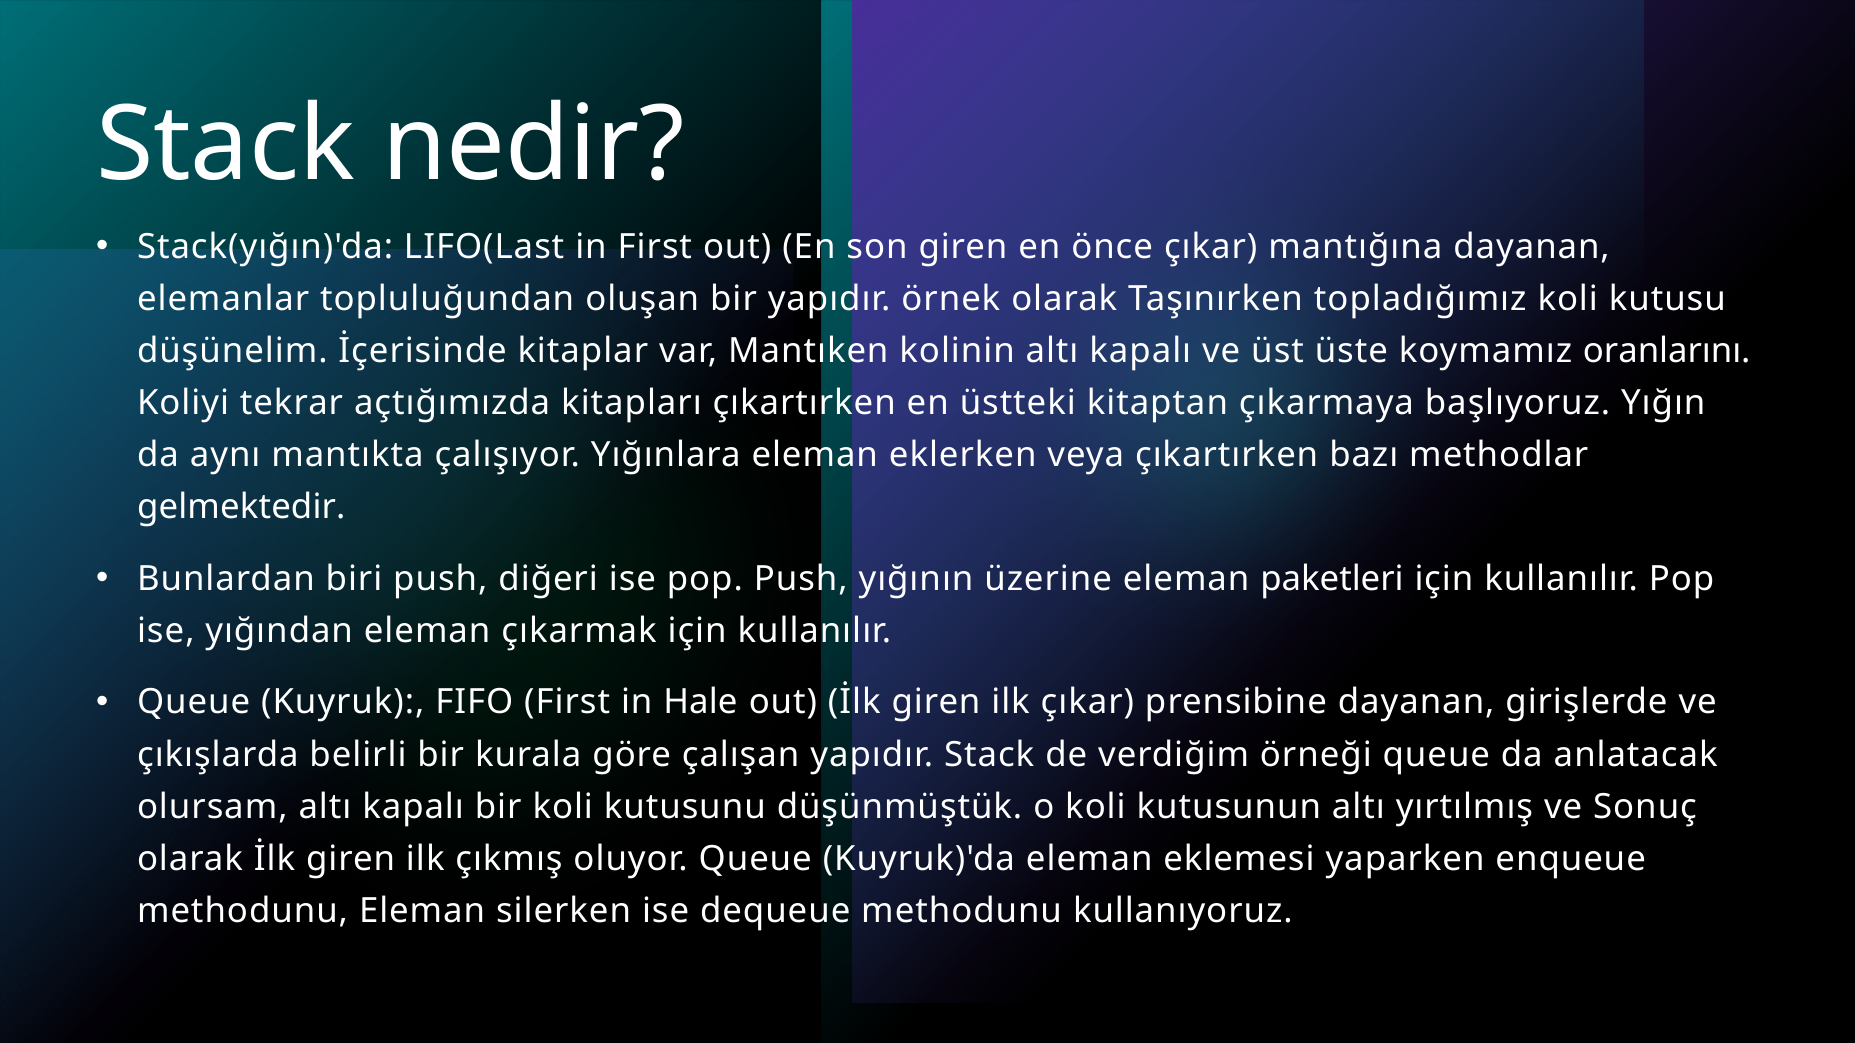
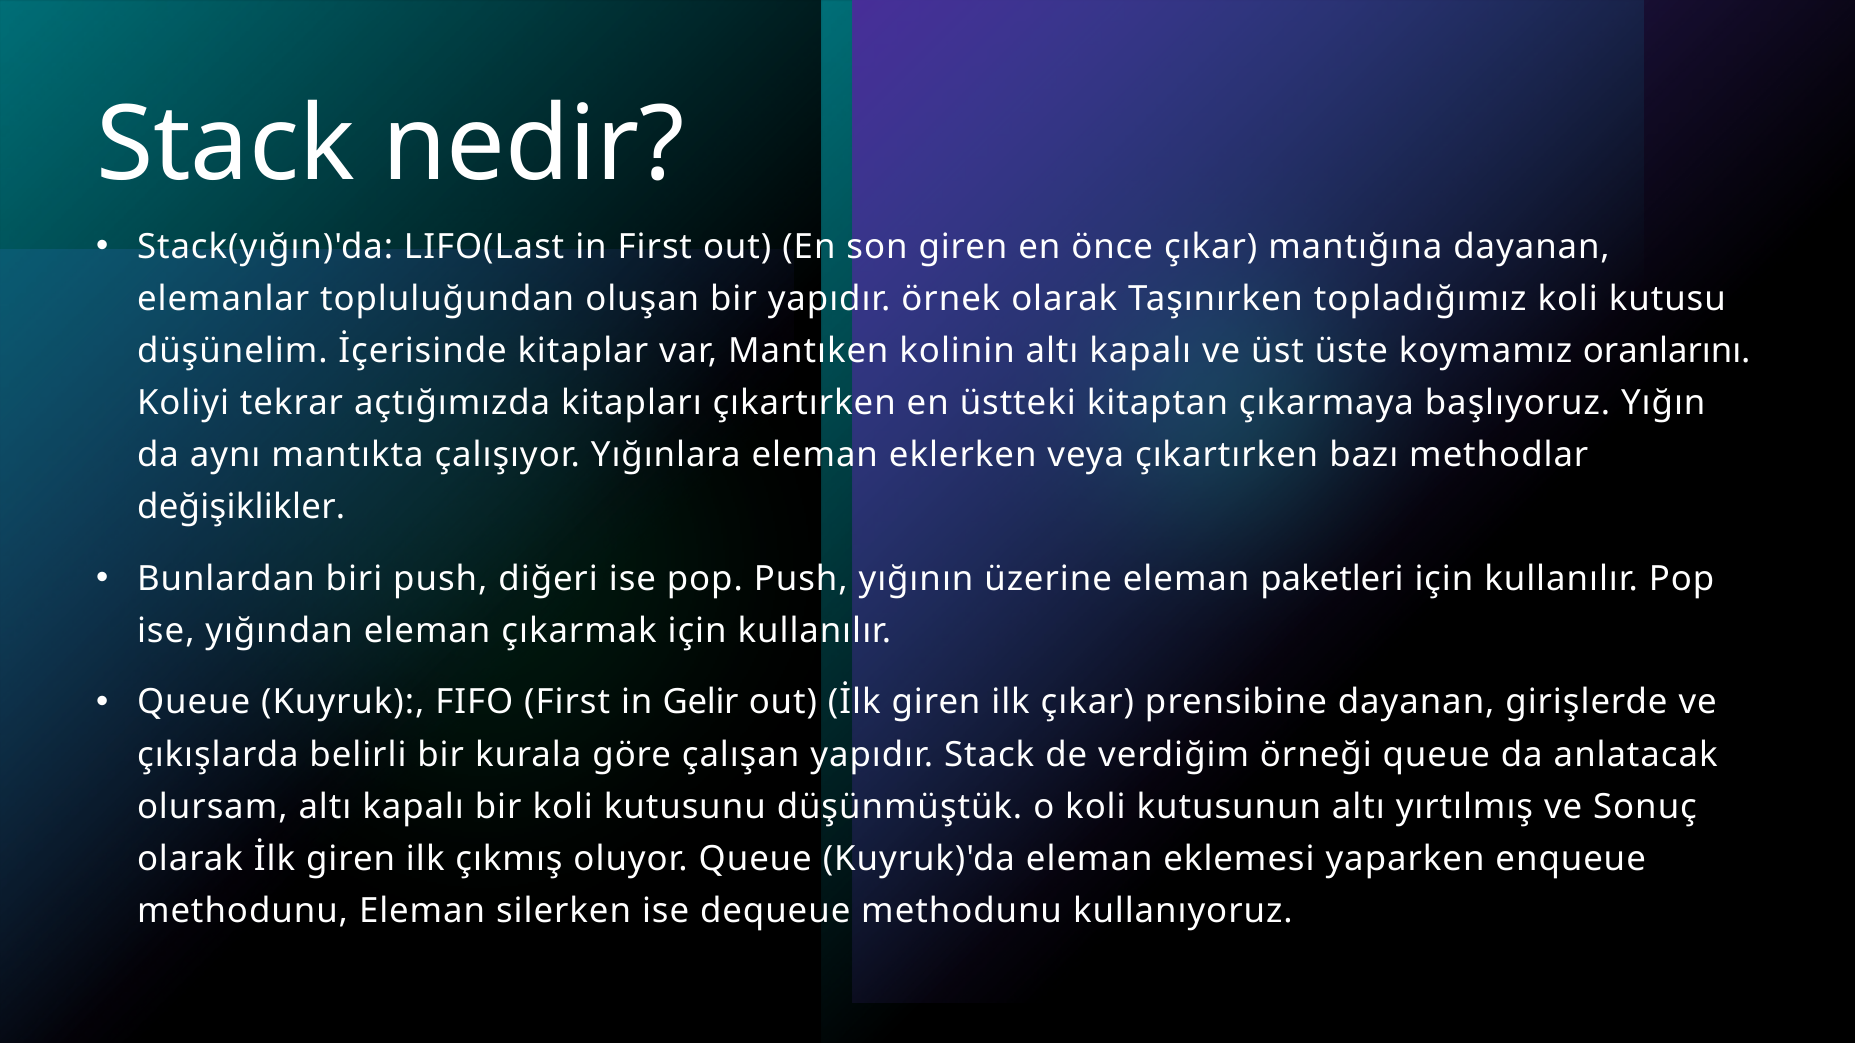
gelmektedir: gelmektedir -> değişiklikler (241, 508)
Hale: Hale -> Gelir (701, 703)
